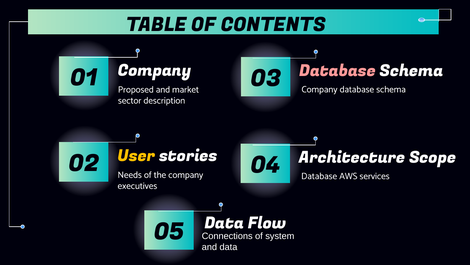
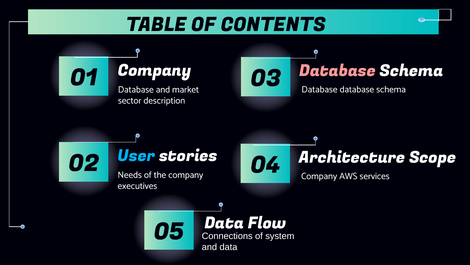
Company: Company -> Database (319, 89)
Proposed: Proposed -> Database (136, 89)
User colour: yellow -> light blue (136, 155)
Database: Database -> Company (319, 176)
